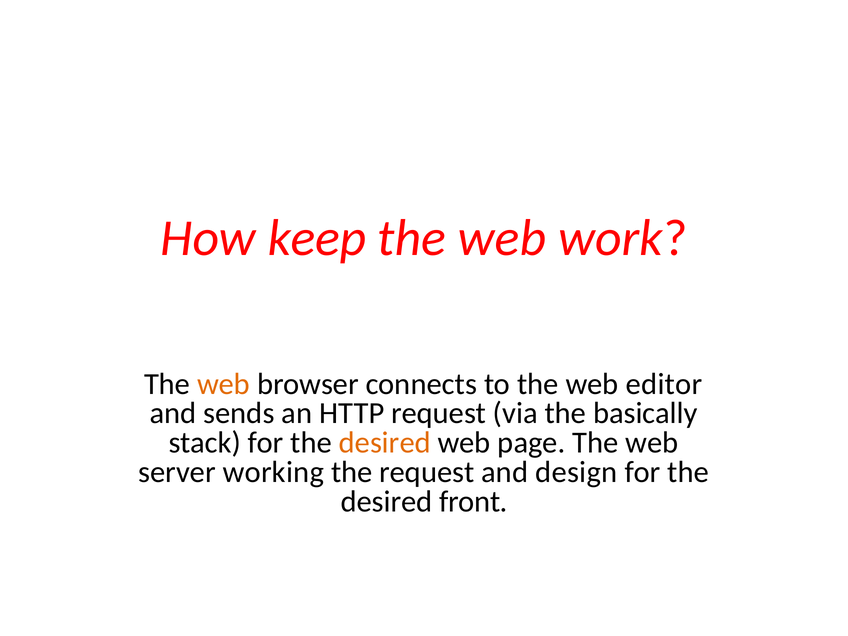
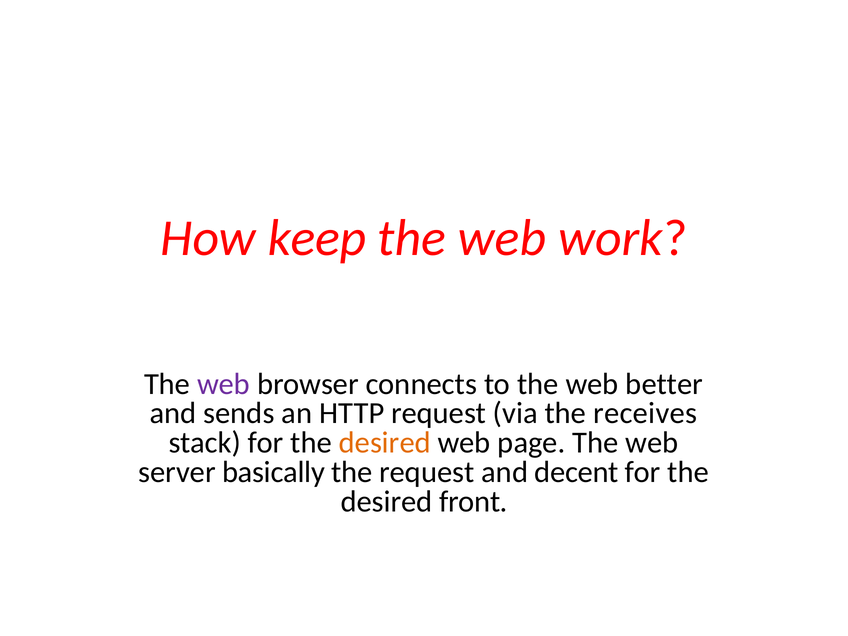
web colour: orange -> purple (224, 384)
editor: editor -> better (664, 384)
basically: basically -> receives (645, 413)
working: working -> basically (274, 472)
design: design -> decent (577, 472)
